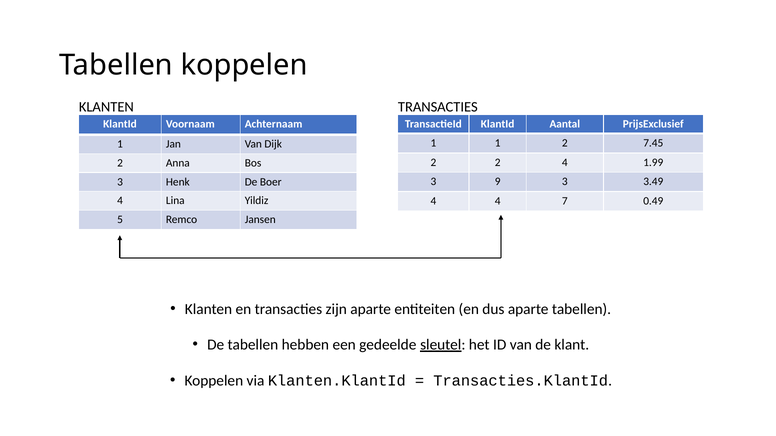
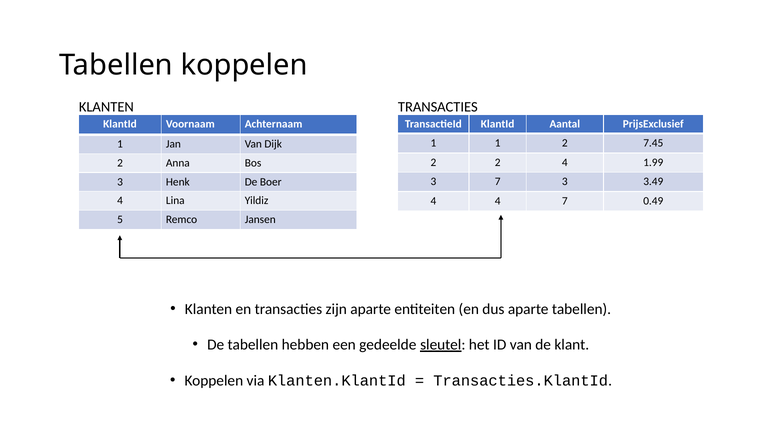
3 9: 9 -> 7 (498, 182)
